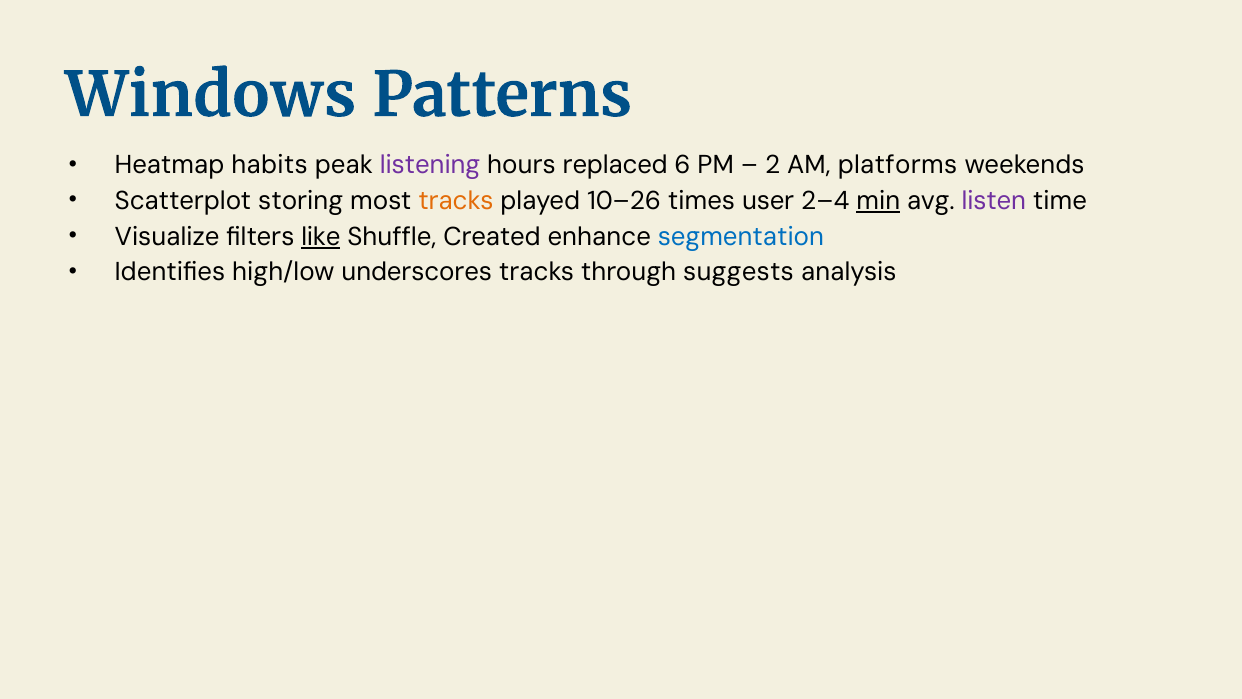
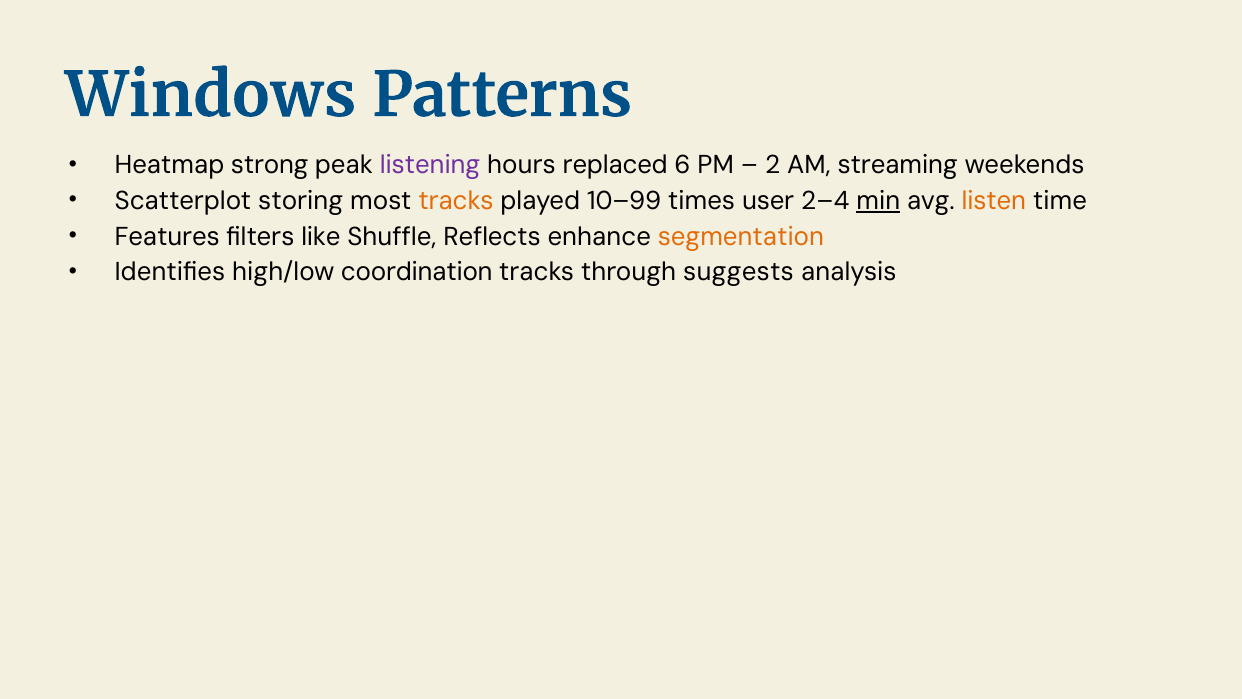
habits: habits -> strong (270, 165)
platforms: platforms -> streaming (898, 165)
10–26: 10–26 -> 10–99 (624, 201)
listen colour: purple -> orange (994, 201)
Visualize: Visualize -> Features (167, 237)
like underline: present -> none (321, 237)
Created: Created -> Reflects (492, 237)
segmentation colour: blue -> orange (741, 237)
underscores: underscores -> coordination (417, 272)
